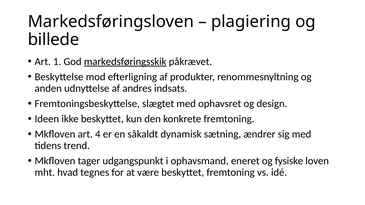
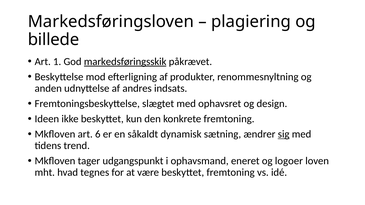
4: 4 -> 6 (98, 134)
sig underline: none -> present (284, 134)
fysiske: fysiske -> logoer (289, 161)
